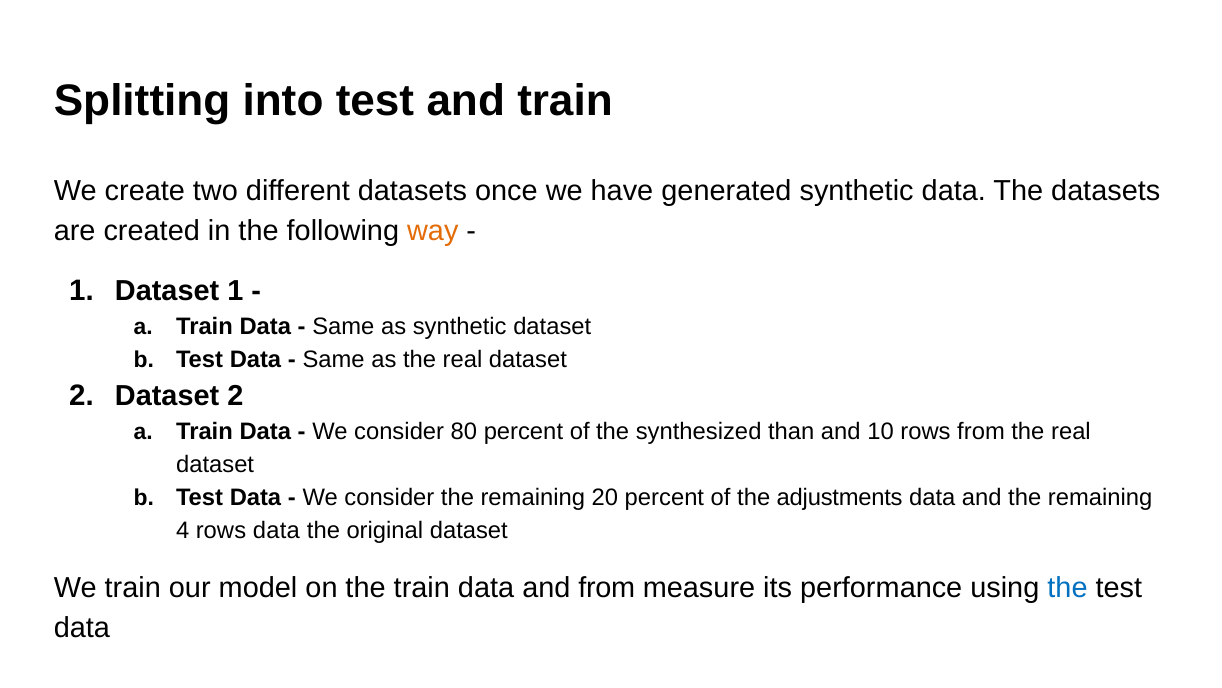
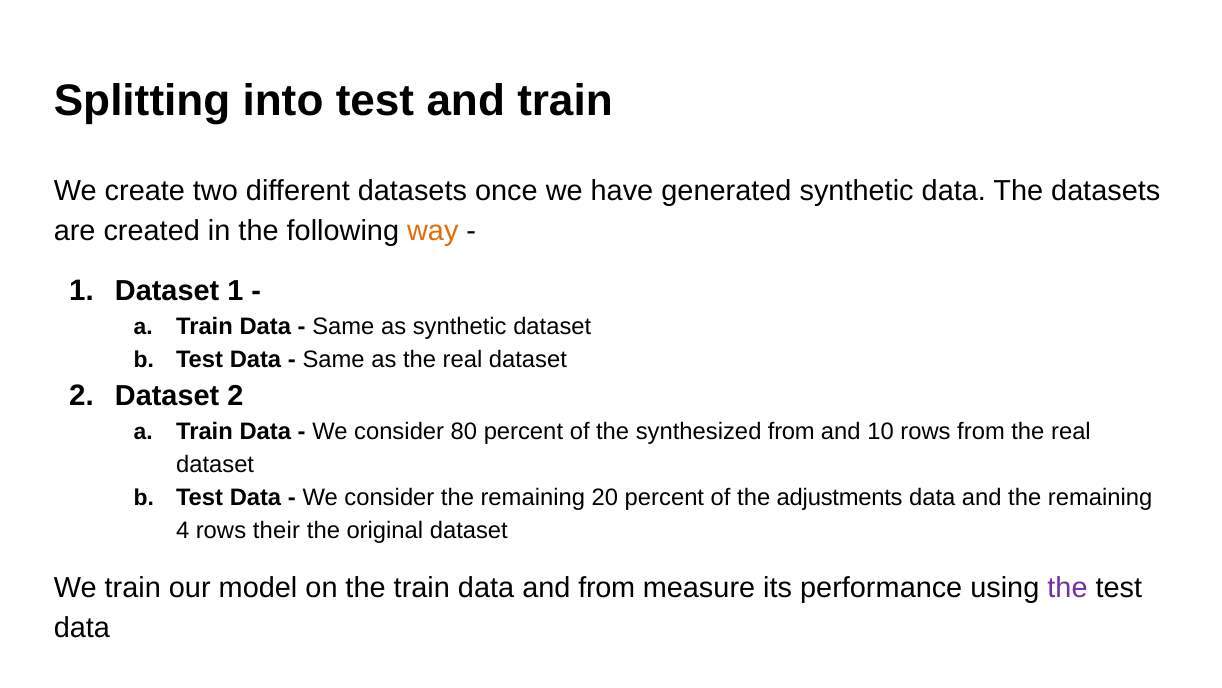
synthesized than: than -> from (791, 431)
rows data: data -> their (276, 530)
the colour: blue -> purple (1068, 587)
